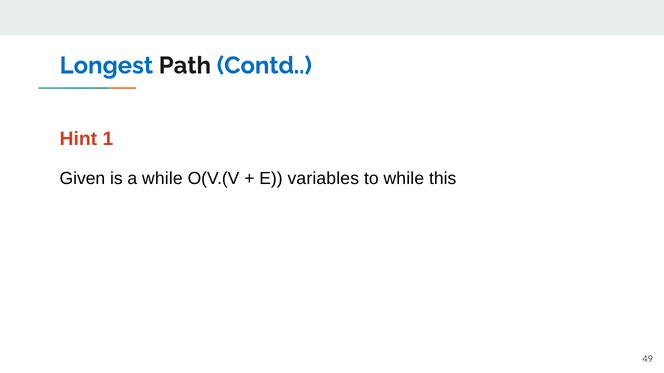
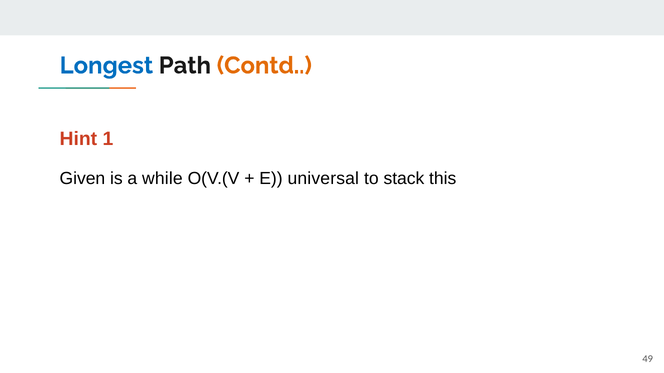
Contd colour: blue -> orange (264, 66)
variables: variables -> universal (323, 179)
to while: while -> stack (404, 179)
